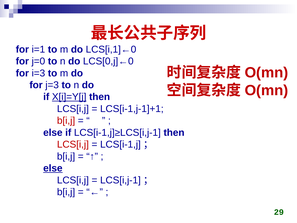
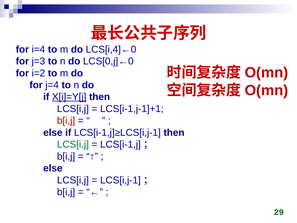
i=1: i=1 -> i=4 (38, 49)
LCS[i,1]←0: LCS[i,1]←0 -> LCS[i,4]←0 (111, 49)
j=0: j=0 -> j=3 (38, 61)
i=3: i=3 -> i=2 (38, 73)
j=3: j=3 -> j=4 (52, 85)
LCS[i,j colour: red -> green (73, 144)
else underline: present -> none (53, 168)
